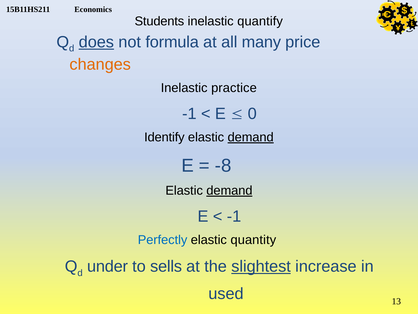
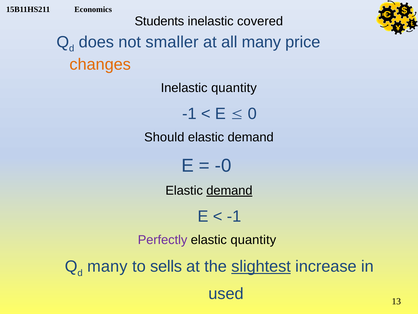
quantify: quantify -> covered (260, 21)
does underline: present -> none (96, 42)
formula: formula -> smaller (172, 42)
Inelastic practice: practice -> quantity (234, 88)
Identify: Identify -> Should (164, 137)
demand underline: present -> none (251, 137)
-8: -8 -> -0 (223, 166)
Perfectly colour: blue -> purple (163, 240)
under: under -> many (107, 266)
